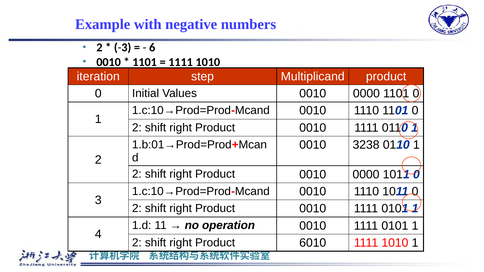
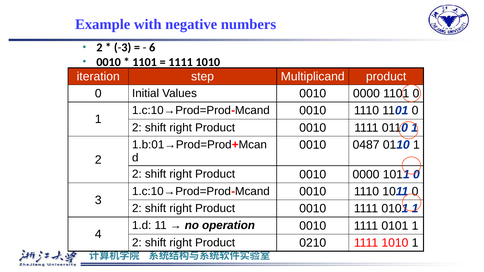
3238: 3238 -> 0487 (366, 145)
6010: 6010 -> 0210 (313, 243)
